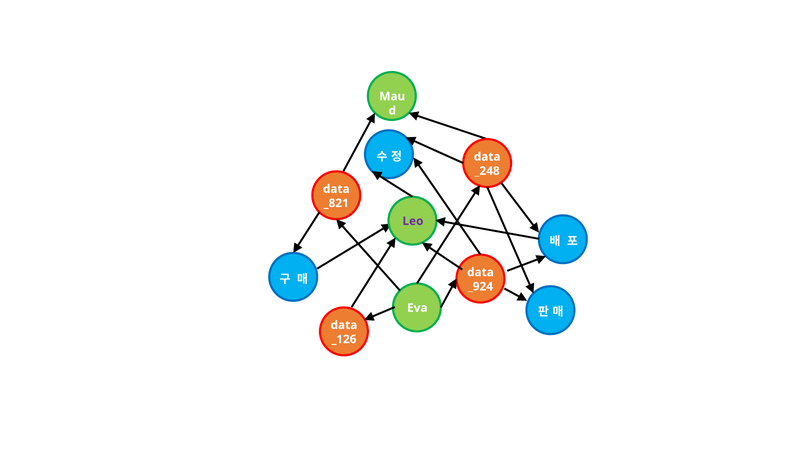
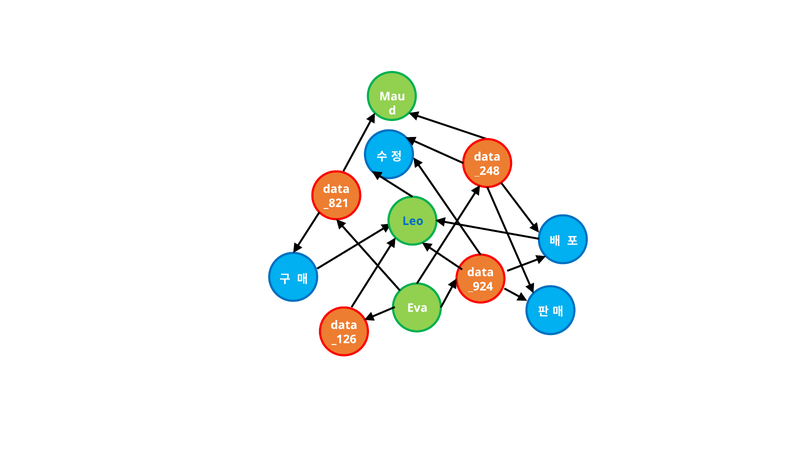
Leo colour: purple -> blue (413, 221)
